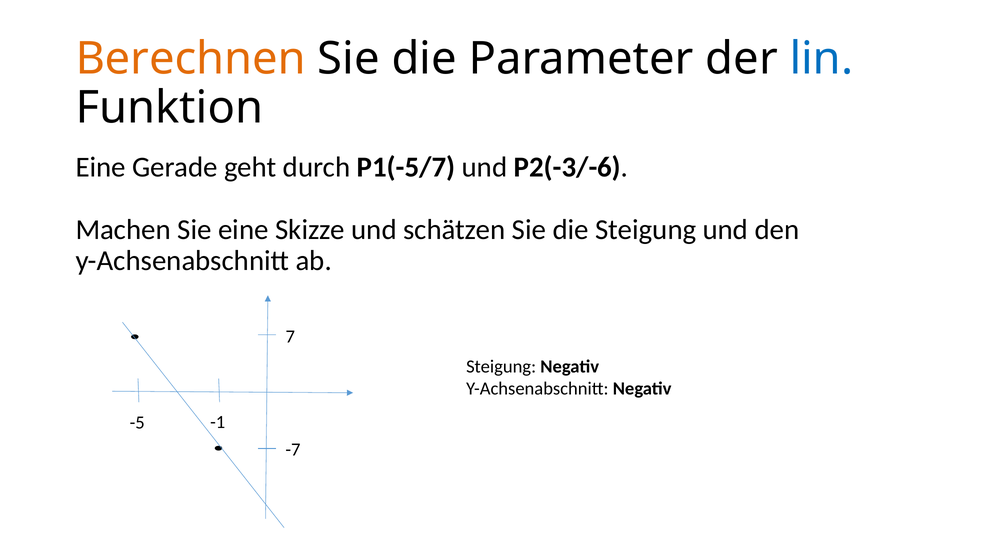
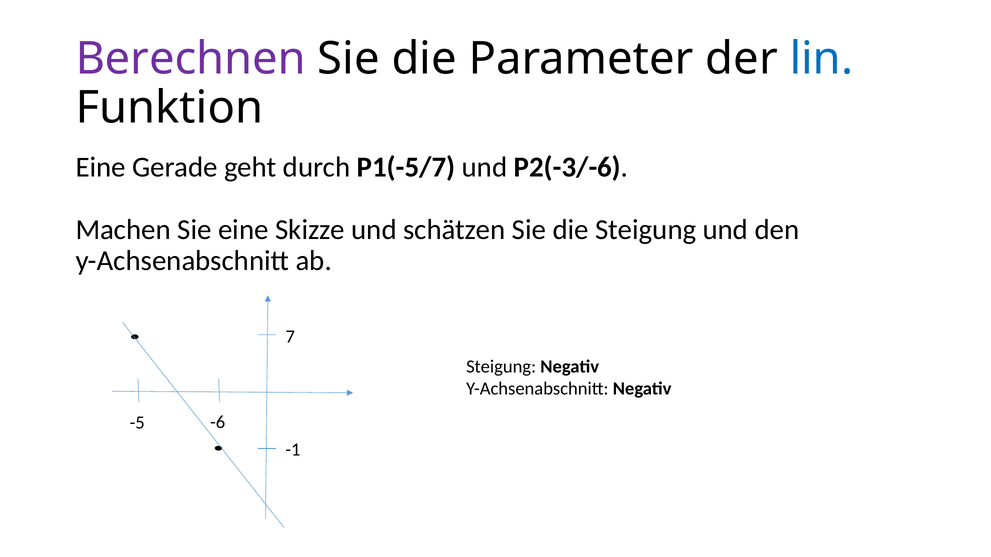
Berechnen colour: orange -> purple (191, 59)
-1: -1 -> -6 (218, 422)
-7: -7 -> -1 (293, 450)
